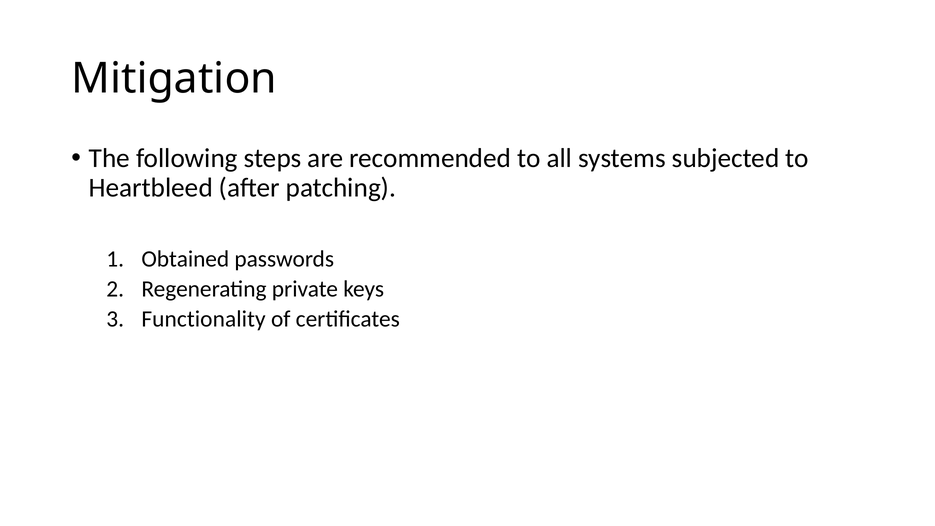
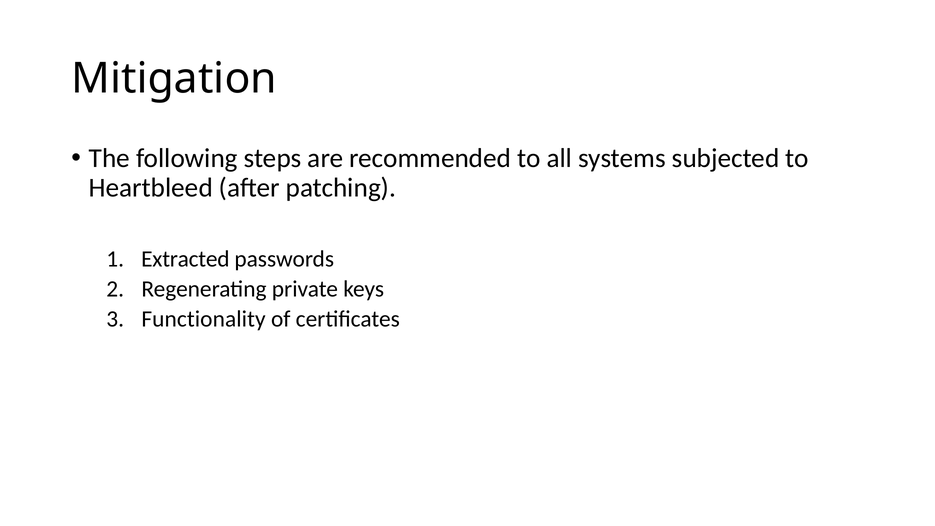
Obtained: Obtained -> Extracted (185, 259)
